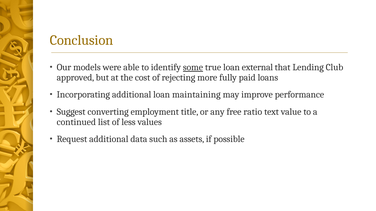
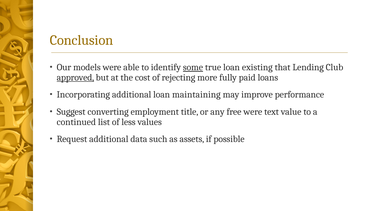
external: external -> existing (257, 68)
approved underline: none -> present (75, 78)
free ratio: ratio -> were (253, 112)
